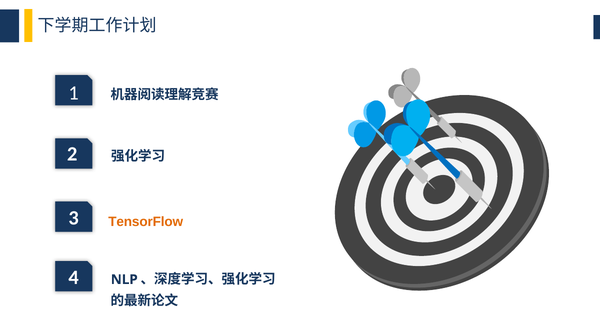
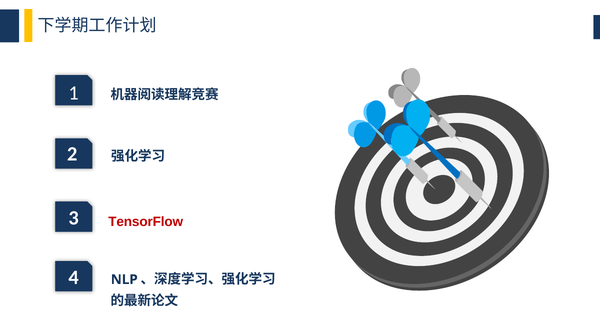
TensorFlow colour: orange -> red (146, 222)
